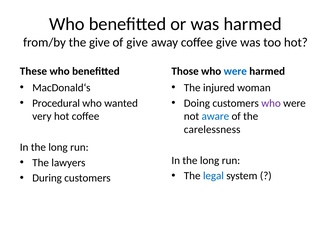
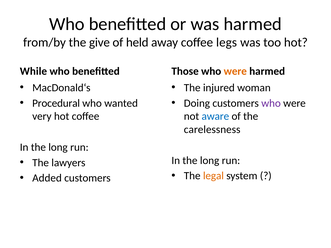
of give: give -> held (137, 43)
coffee give: give -> legs (227, 43)
These: These -> While (33, 71)
were colour: blue -> orange (235, 71)
legal colour: blue -> orange (213, 176)
During: During -> Added (47, 178)
